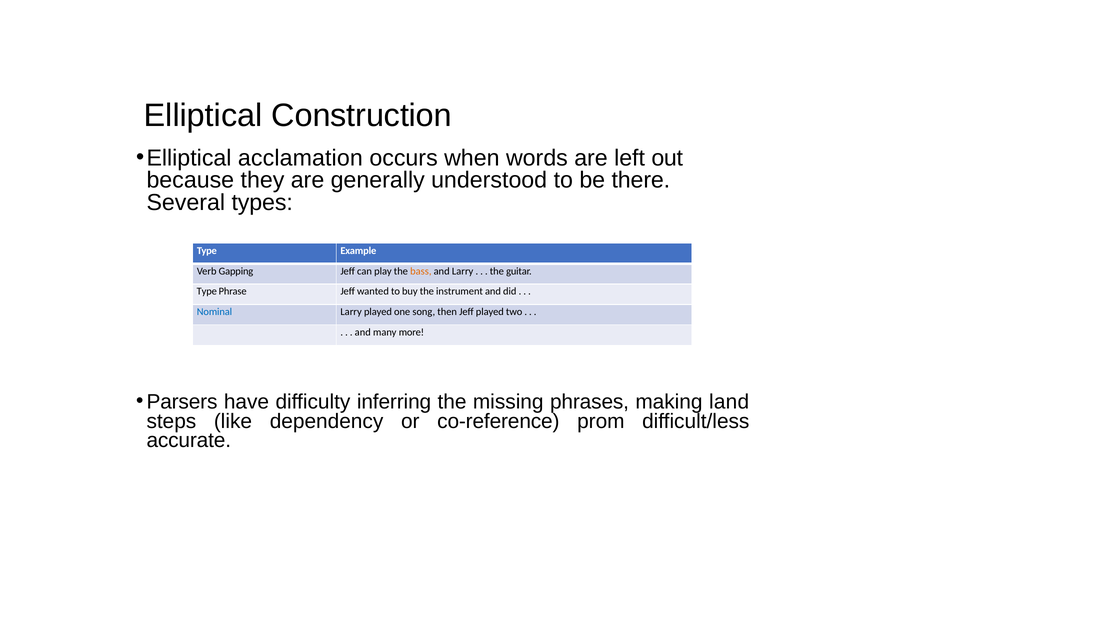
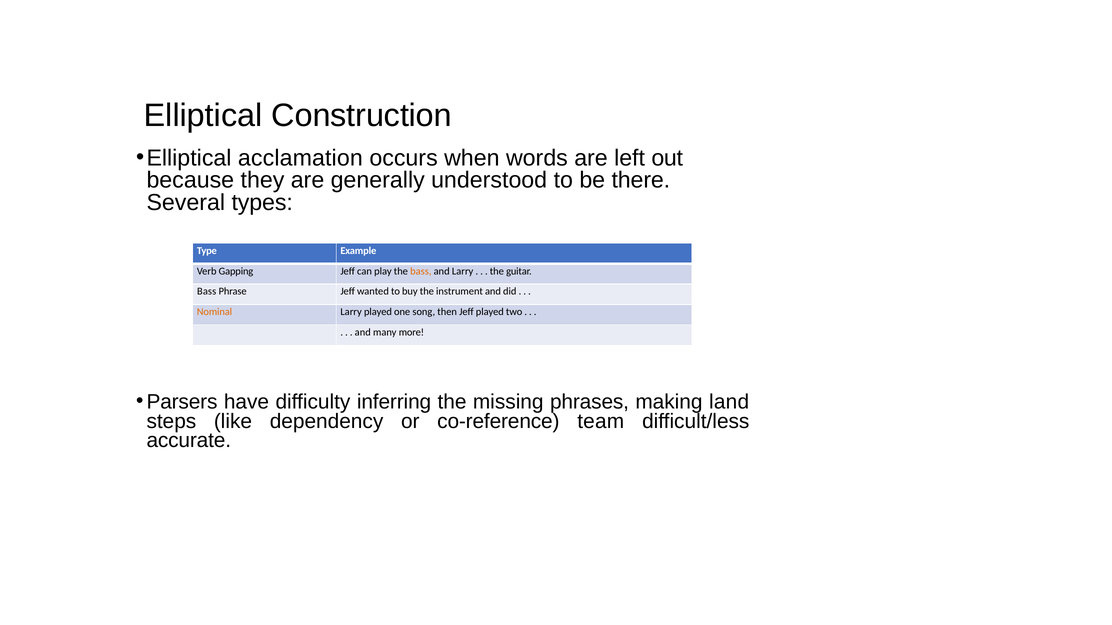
Type: Type -> Bass (207, 292)
Nominal colour: blue -> orange (214, 312)
prom: prom -> team (601, 422)
